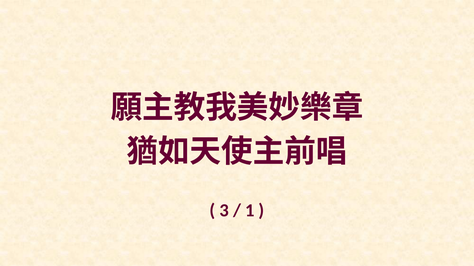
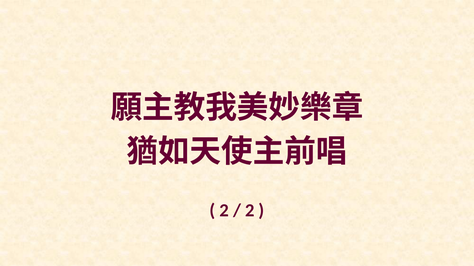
3: 3 -> 2 (224, 211)
1: 1 -> 2 (250, 211)
